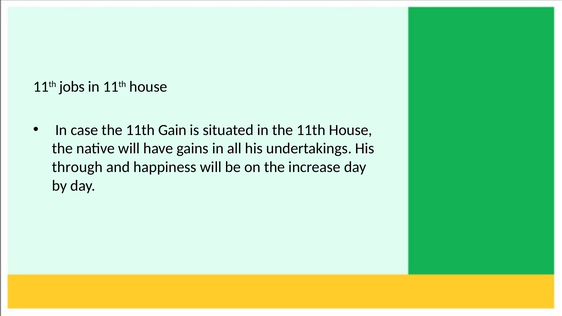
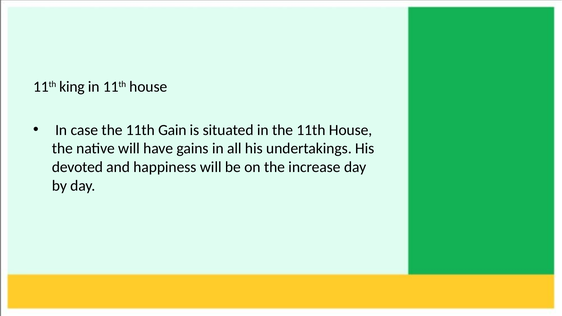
jobs: jobs -> king (72, 87)
through: through -> devoted (77, 167)
